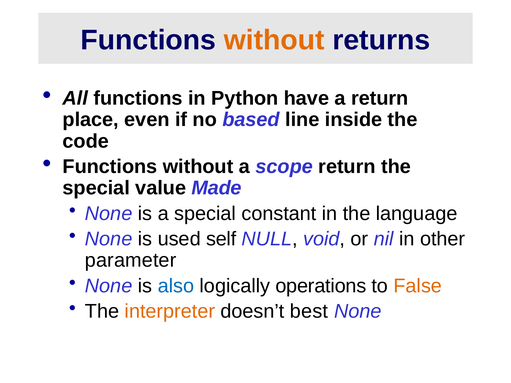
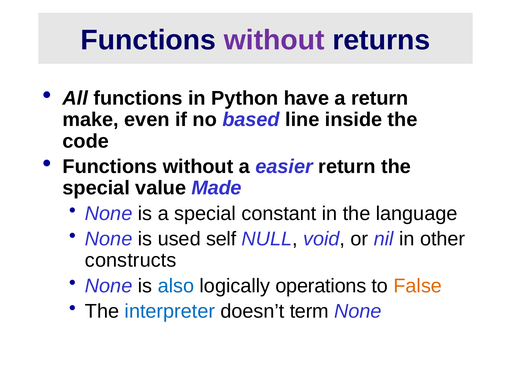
without colour: orange -> purple (274, 40)
place: place -> make (91, 120)
scope: scope -> easier (284, 167)
parameter: parameter -> constructs (131, 261)
interpreter colour: orange -> blue (170, 311)
best: best -> term (309, 311)
